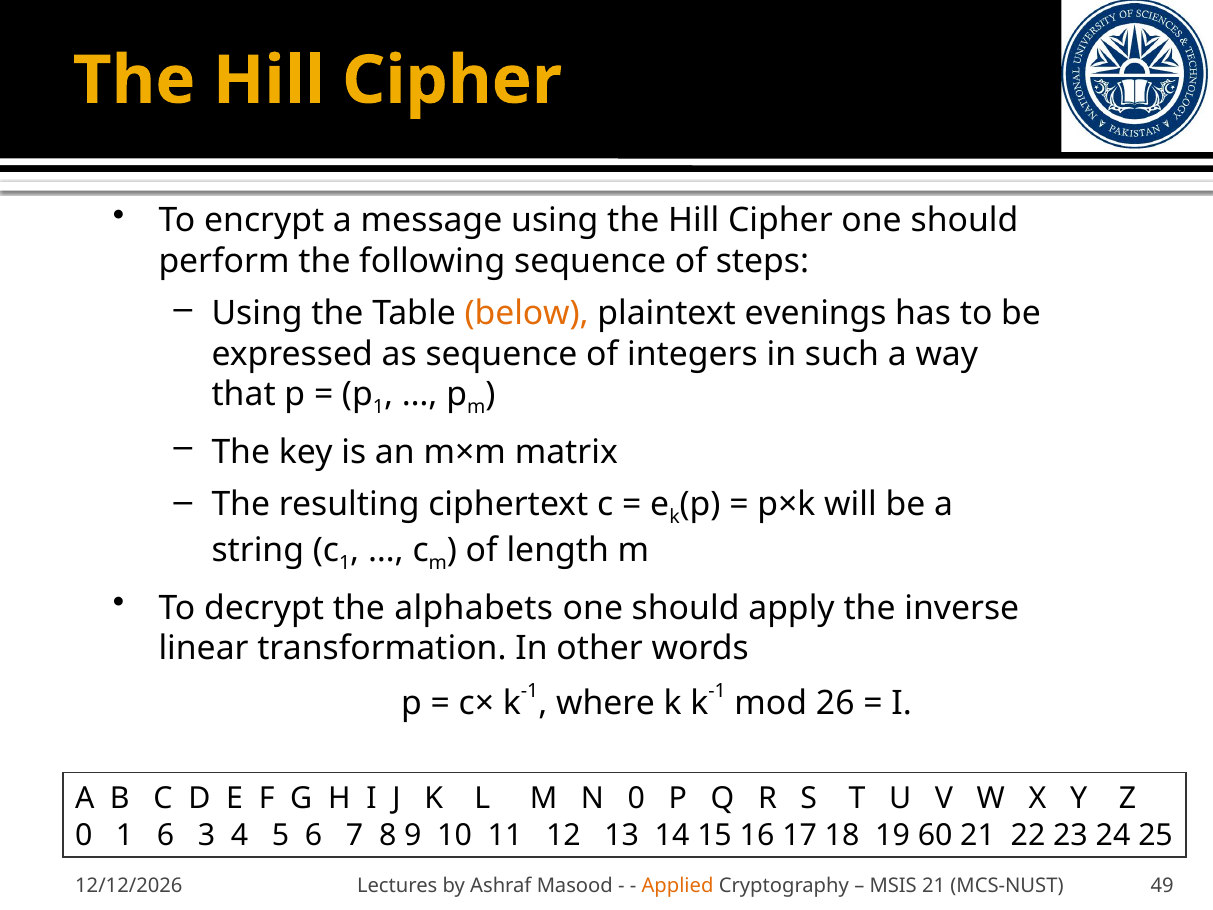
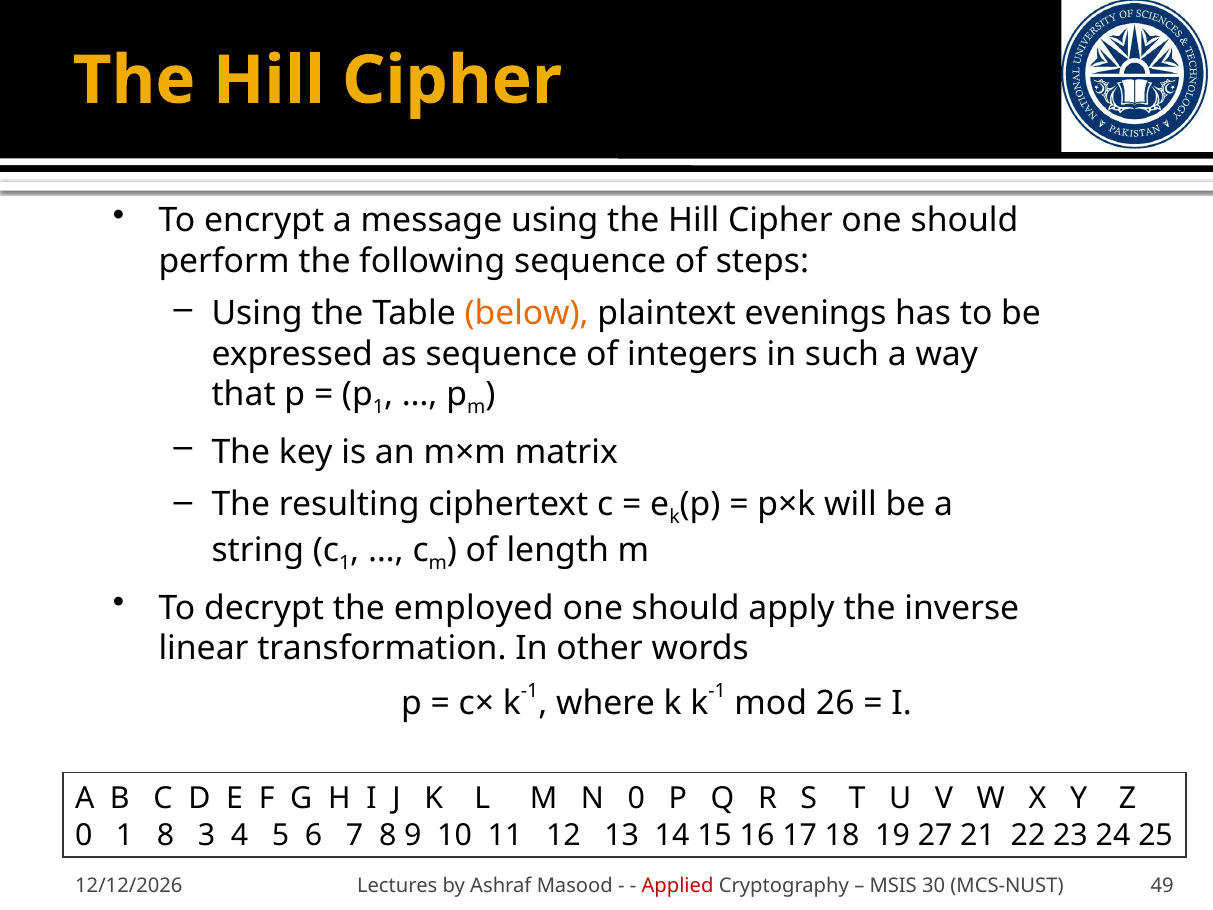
alphabets: alphabets -> employed (474, 608)
1 6: 6 -> 8 (166, 835)
60: 60 -> 27 (935, 835)
Applied colour: orange -> red (678, 886)
MSIS 21: 21 -> 30 (934, 886)
